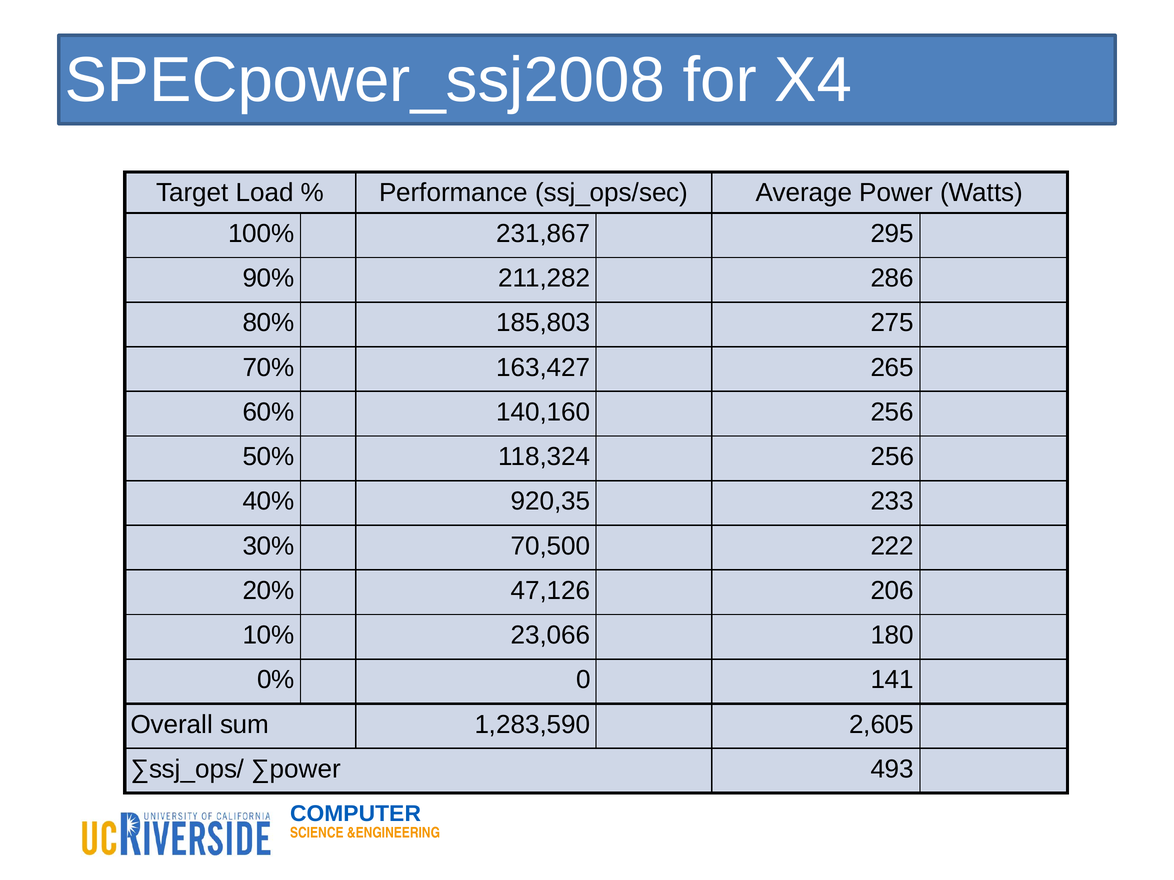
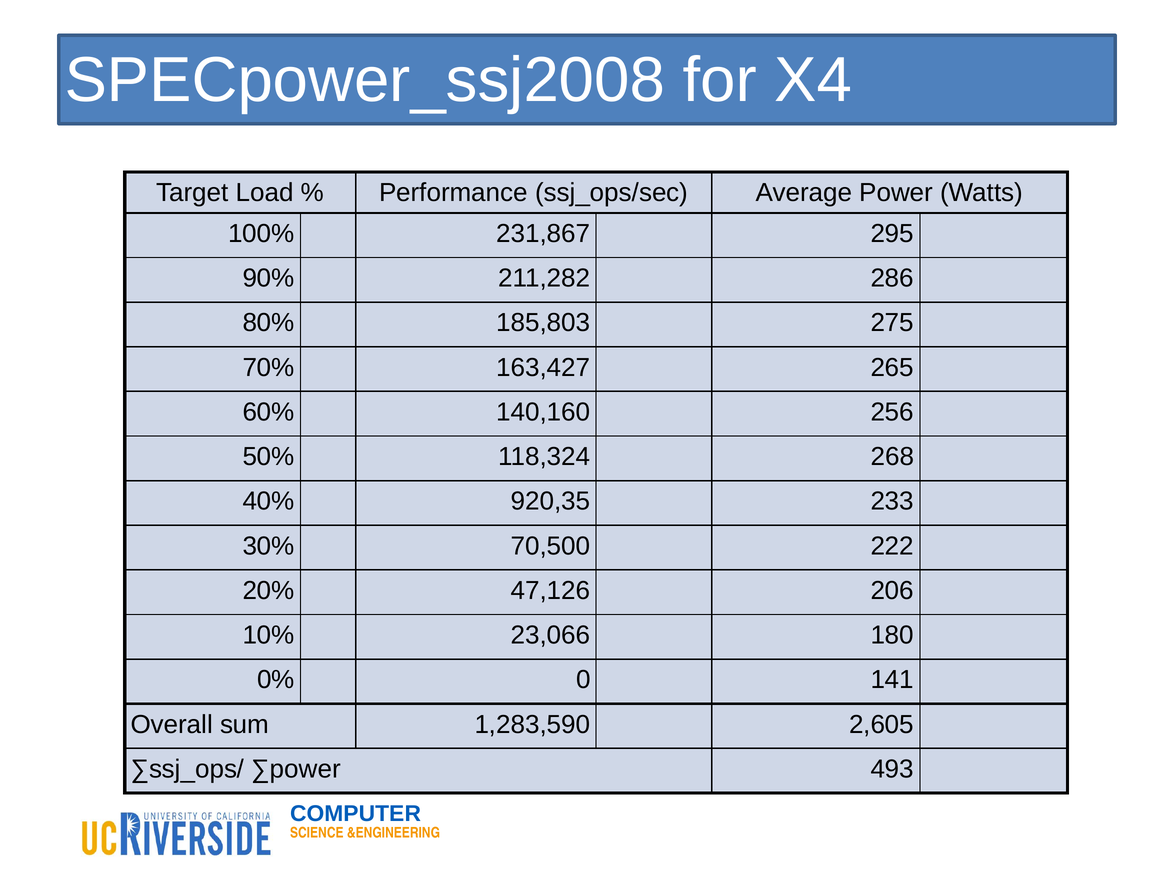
118,324 256: 256 -> 268 (892, 457)
